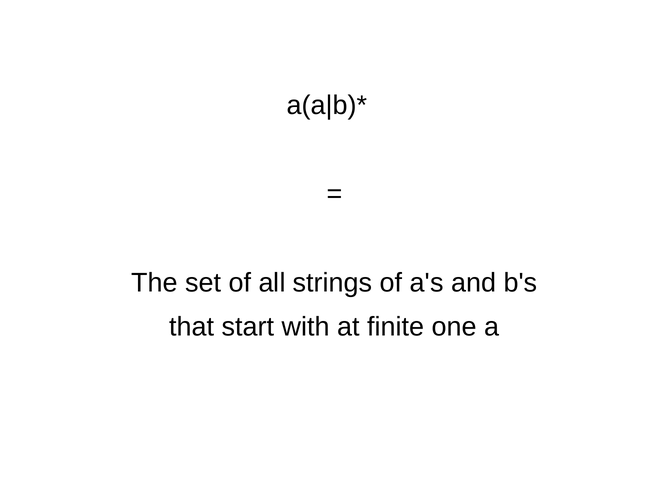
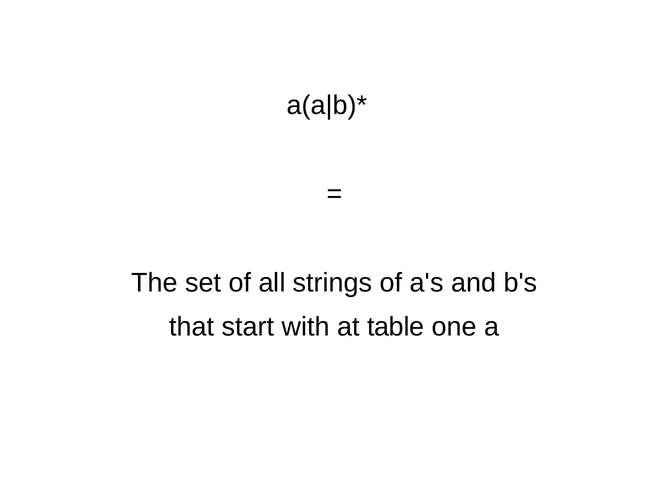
finite: finite -> table (396, 327)
